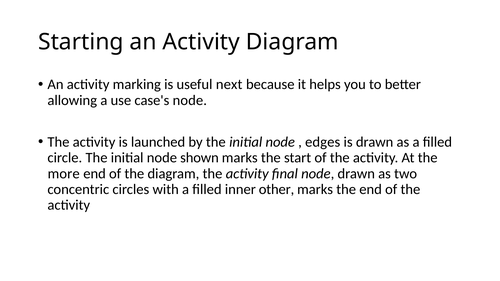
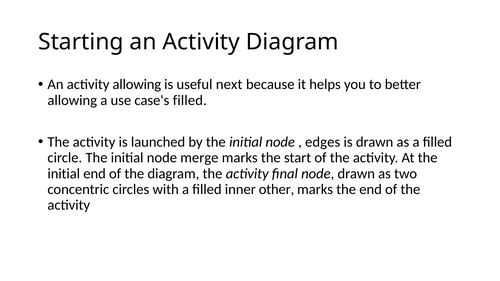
activity marking: marking -> allowing (137, 85)
case's node: node -> filled (190, 100)
shown: shown -> merge (199, 158)
more: more -> initial (64, 174)
